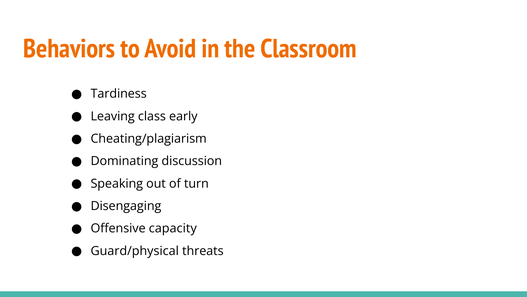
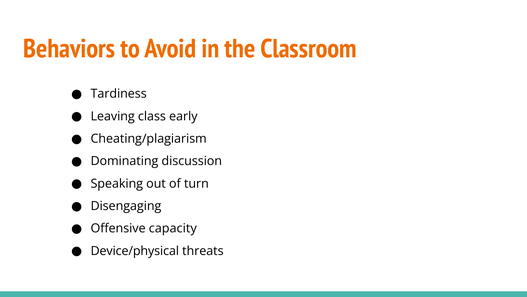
Guard/physical: Guard/physical -> Device/physical (135, 250)
